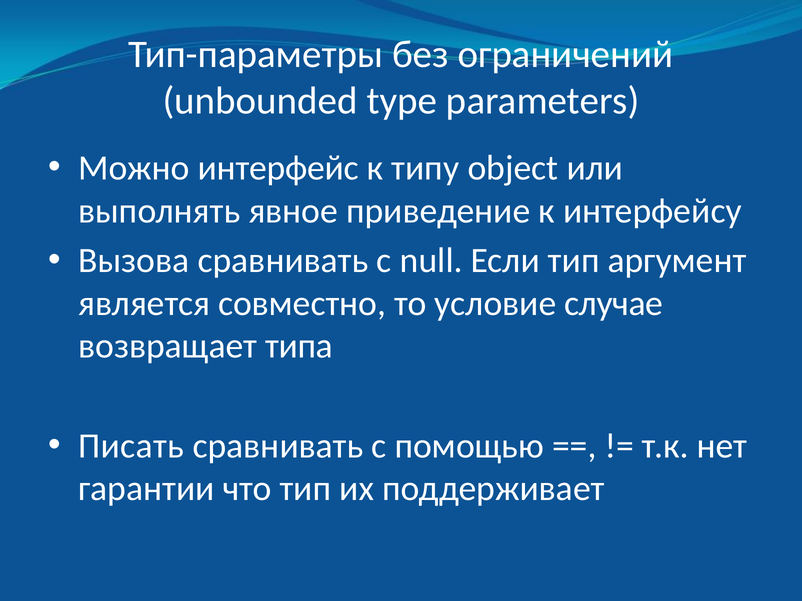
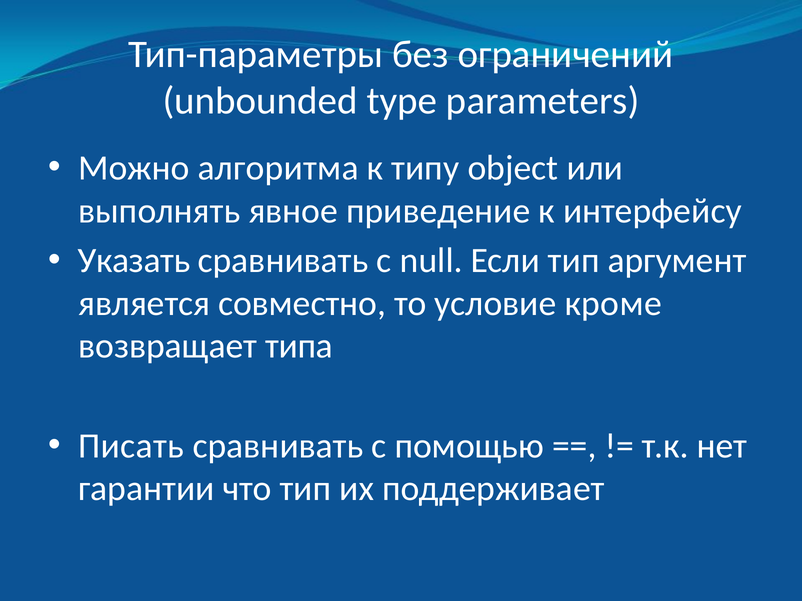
интерфейс: интерфейс -> алгоритма (278, 168)
Вызова: Вызова -> Указать (134, 261)
случае: случае -> кроме (613, 304)
